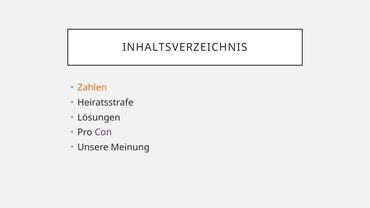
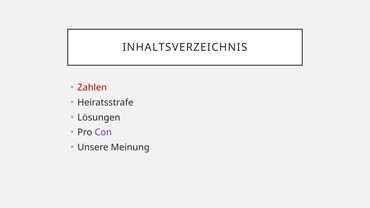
Zahlen colour: orange -> red (92, 88)
